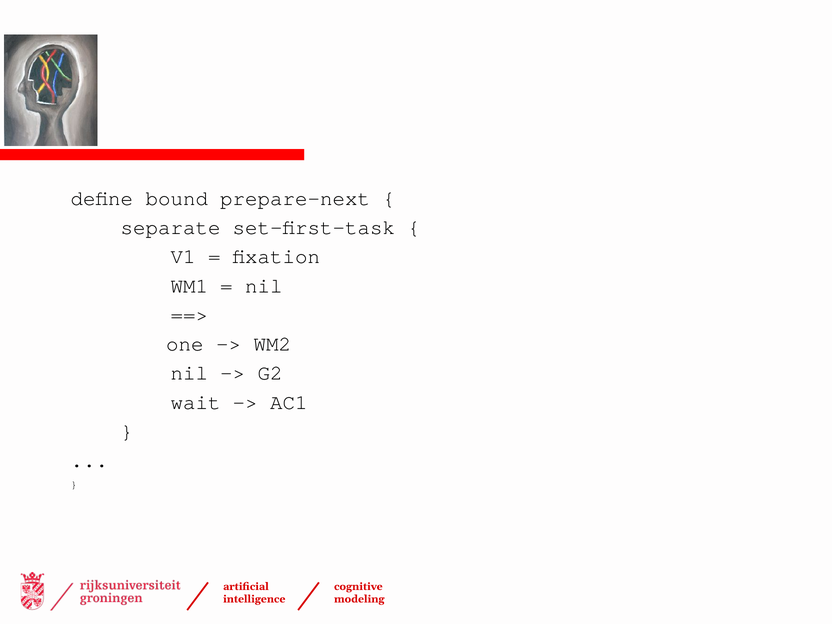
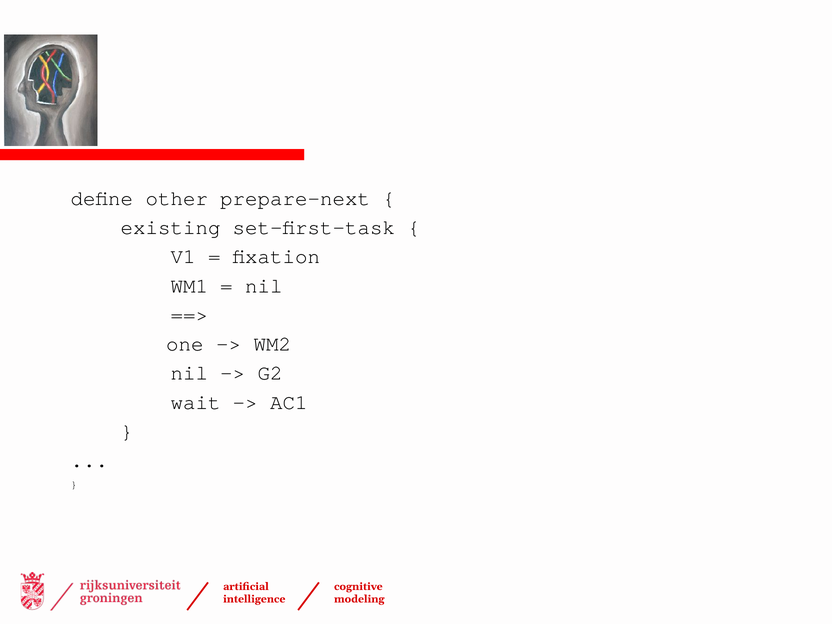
bound: bound -> other (177, 198)
separate: separate -> existing (171, 227)
